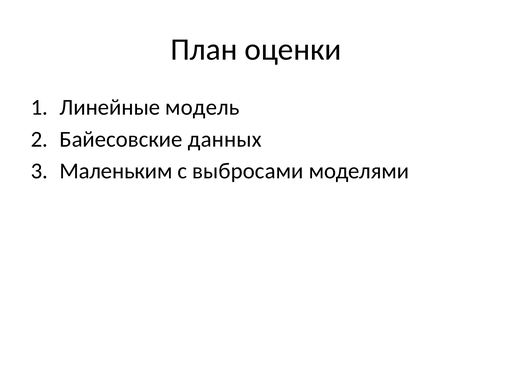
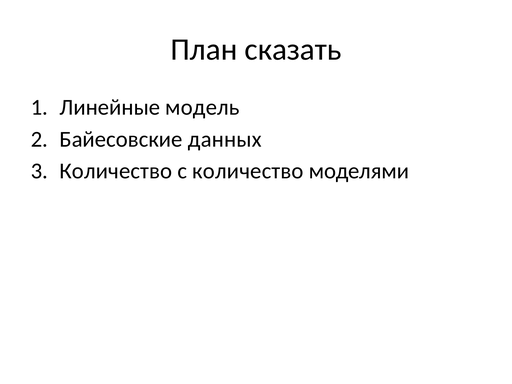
оценки: оценки -> сказать (293, 50)
Маленьким: Маленьким -> Количество (116, 171)
с выбросами: выбросами -> количество (248, 171)
